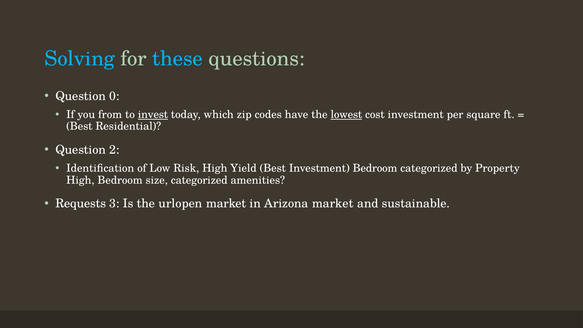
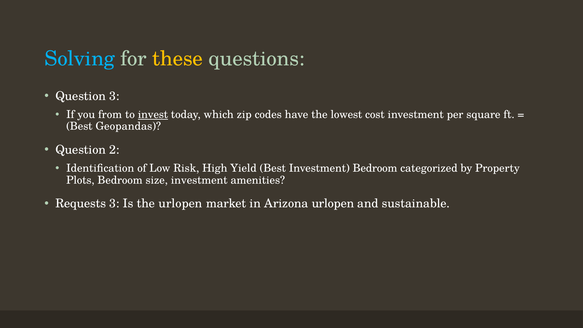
these colour: light blue -> yellow (178, 59)
Question 0: 0 -> 3 (114, 96)
lowest underline: present -> none (346, 115)
Residential: Residential -> Geopandas (128, 126)
High: High -> Plots (80, 180)
size categorized: categorized -> investment (199, 180)
Arizona market: market -> urlopen (333, 203)
